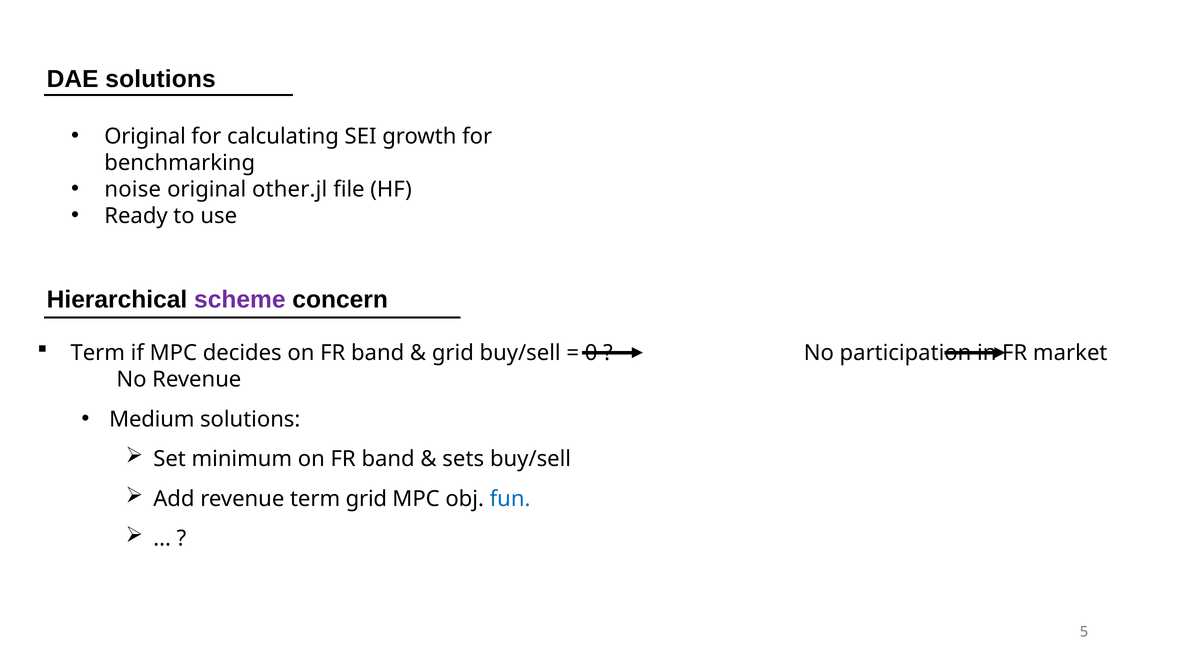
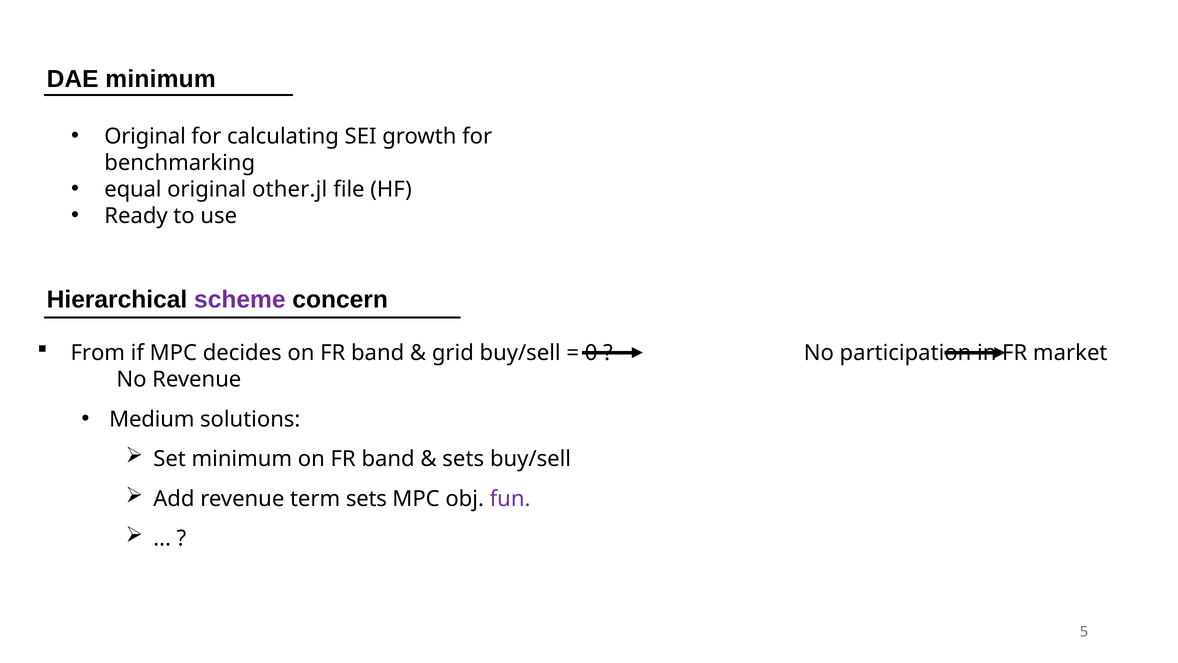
DAE solutions: solutions -> minimum (161, 79)
noise: noise -> equal (133, 189)
Term: Term -> From (98, 353)
term grid: grid -> sets (366, 499)
fun colour: blue -> purple (510, 499)
